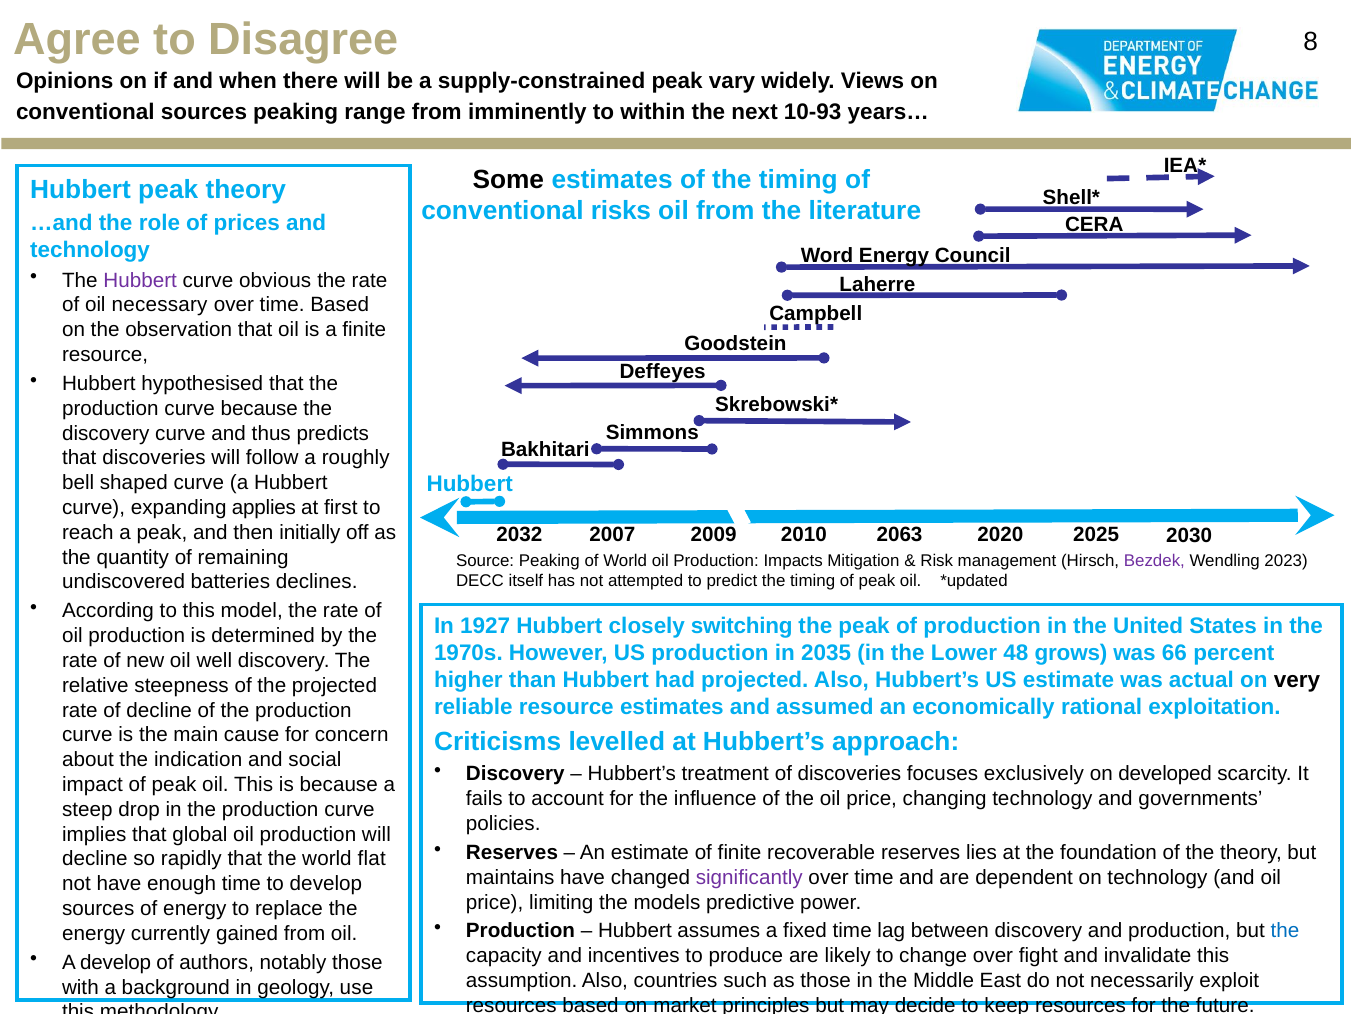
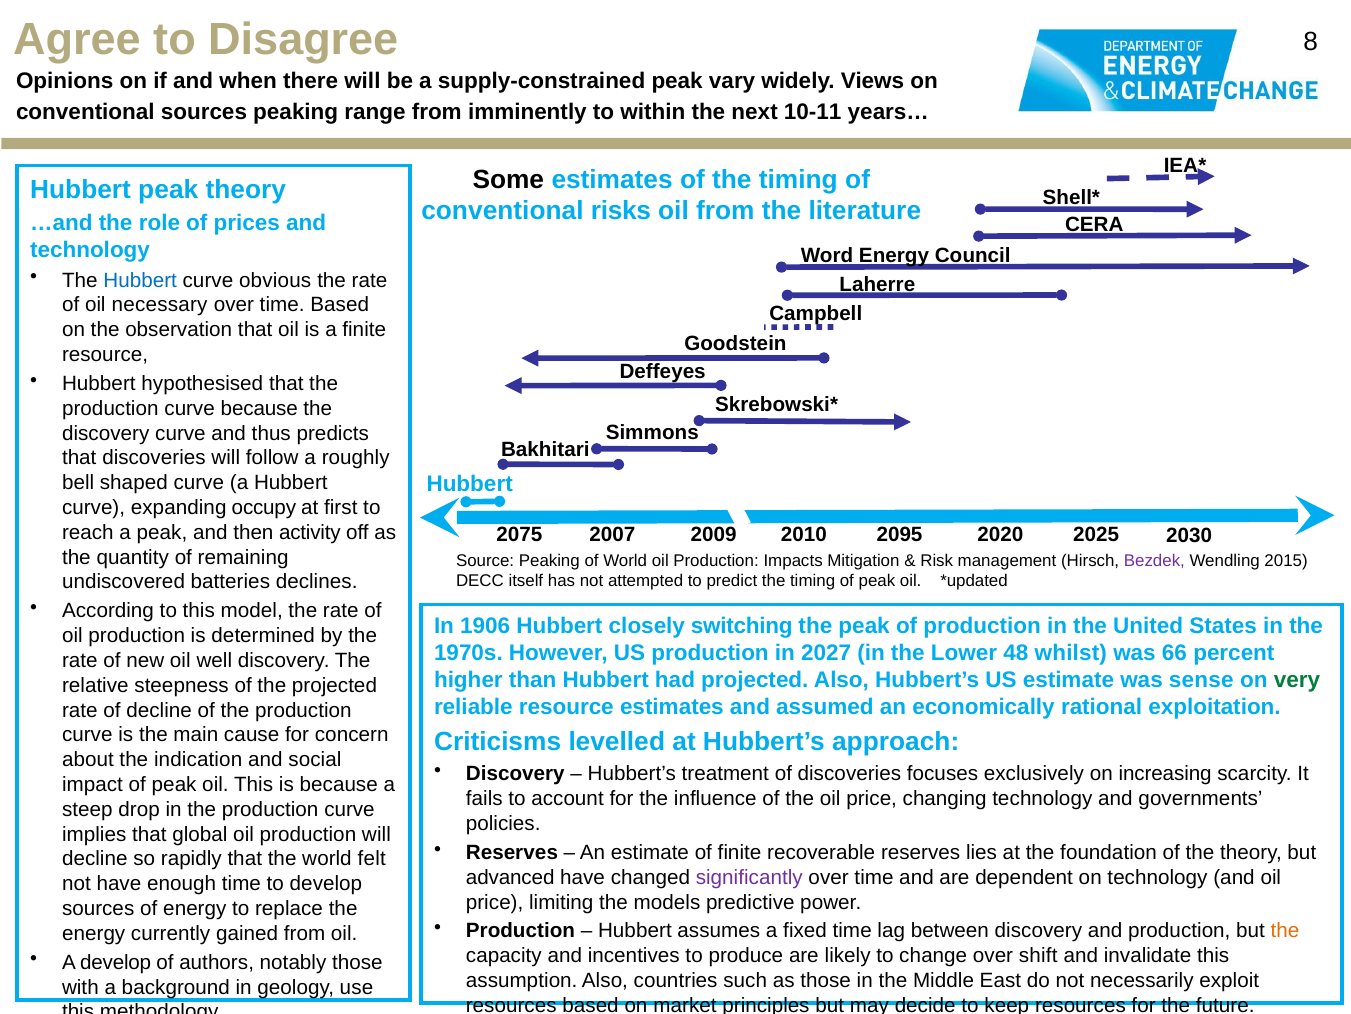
10-93: 10-93 -> 10-11 (813, 112)
Hubbert colour: purple -> blue (140, 280)
applies: applies -> occupy (264, 507)
initially: initially -> activity (310, 532)
2032: 2032 -> 2075 (519, 534)
2063: 2063 -> 2095 (900, 534)
2023: 2023 -> 2015 (1286, 560)
1927: 1927 -> 1906 (485, 626)
2035: 2035 -> 2027 (826, 653)
grows: grows -> whilst (1071, 653)
actual: actual -> sense (1201, 680)
very colour: black -> green (1297, 680)
developed: developed -> increasing (1165, 773)
flat: flat -> felt (372, 858)
maintains: maintains -> advanced (510, 877)
the colour: blue -> orange (1285, 930)
fight: fight -> shift (1038, 955)
